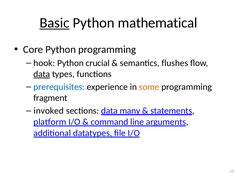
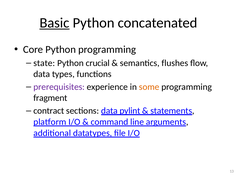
mathematical: mathematical -> concatenated (158, 23)
hook: hook -> state (44, 63)
data underline: present -> none (42, 74)
prerequisites colour: blue -> purple (59, 87)
invoked: invoked -> contract (49, 111)
many: many -> pylint (130, 111)
